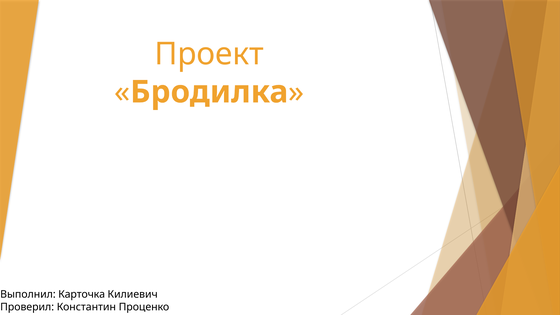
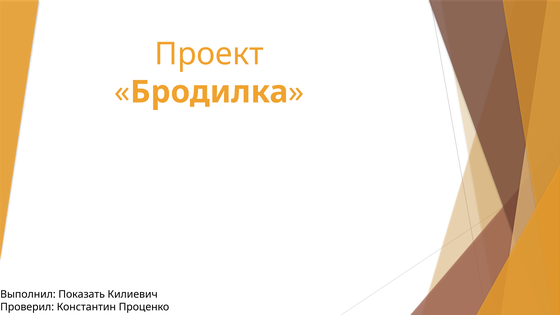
Карточка: Карточка -> Показать (82, 294)
